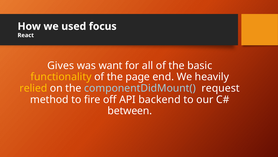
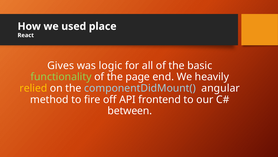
focus: focus -> place (103, 26)
want: want -> logic (110, 65)
functionality colour: yellow -> light green (61, 77)
request: request -> angular (221, 88)
backend: backend -> frontend (160, 99)
